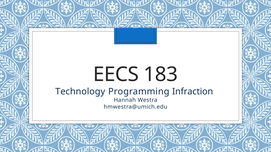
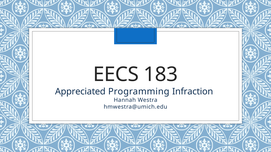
Technology: Technology -> Appreciated (80, 92)
